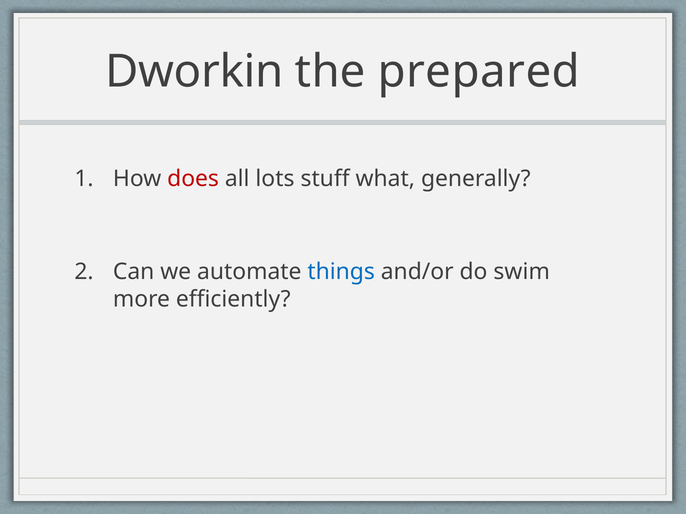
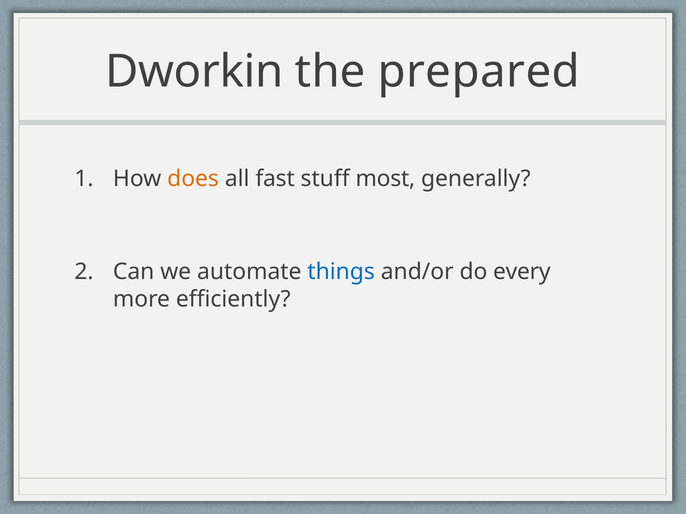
does colour: red -> orange (193, 179)
lots: lots -> fast (275, 179)
what: what -> most (385, 179)
swim: swim -> every (522, 272)
